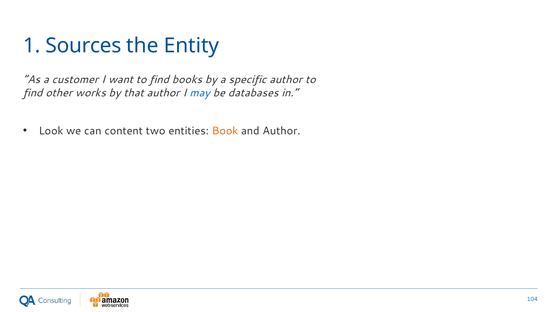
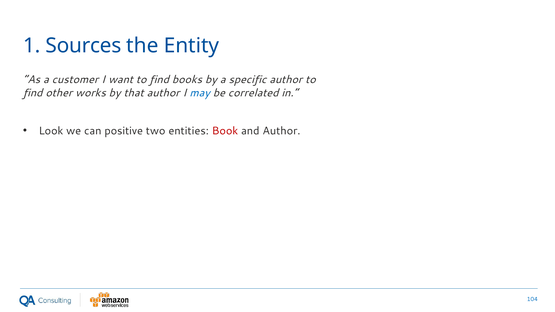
databases: databases -> correlated (253, 93)
content: content -> positive (124, 131)
Book colour: orange -> red (225, 131)
